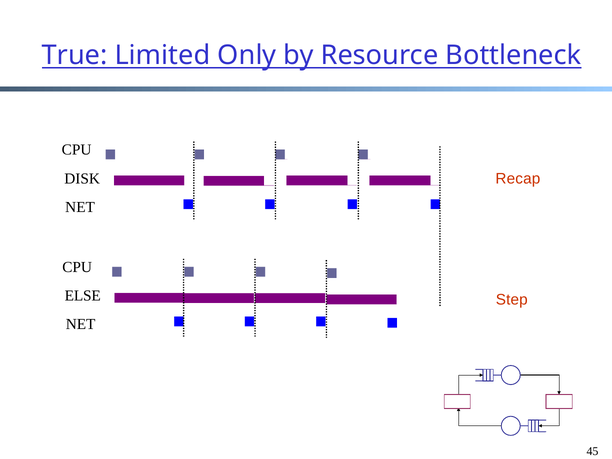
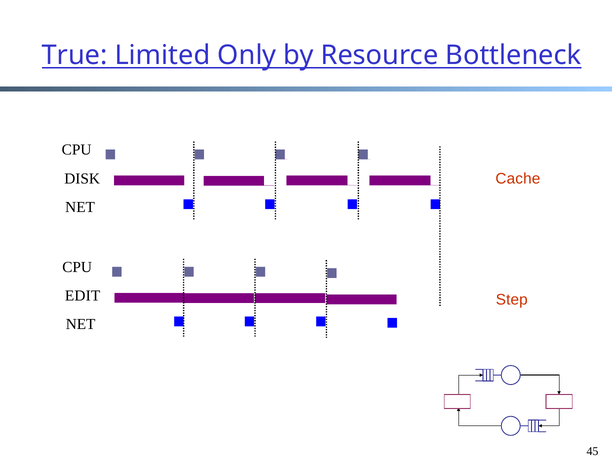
Recap: Recap -> Cache (518, 178)
ELSE: ELSE -> EDIT (83, 296)
